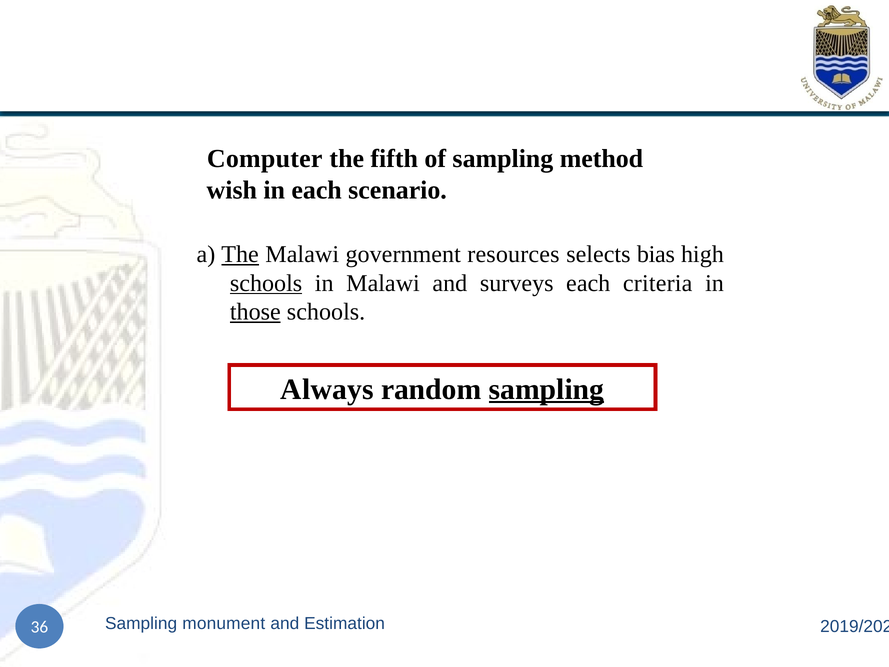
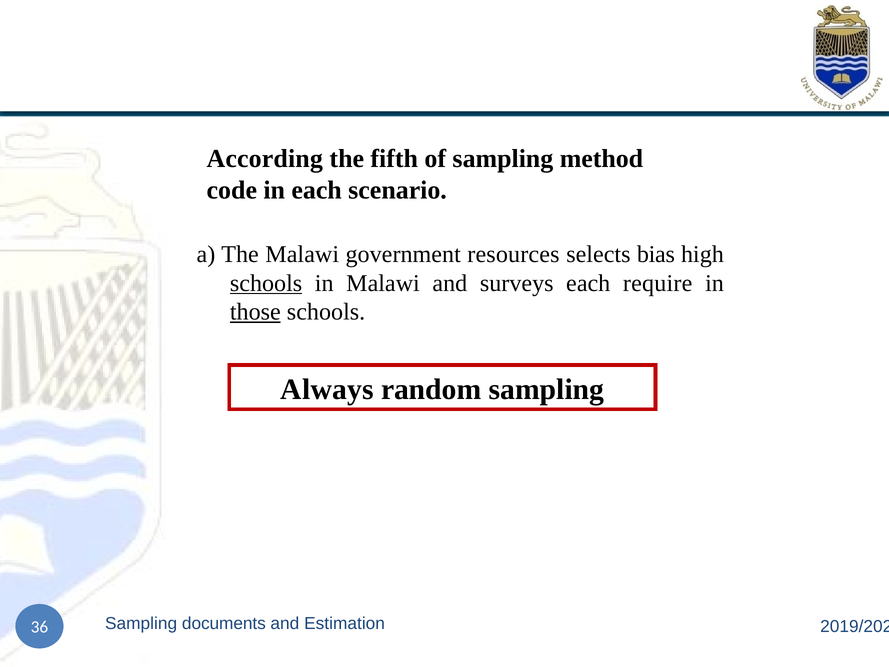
Computer: Computer -> According (265, 159)
wish: wish -> code (232, 190)
The underline: present -> none (240, 254)
criteria: criteria -> require (658, 283)
sampling underline: present -> none (546, 389)
monument: monument -> documents (224, 623)
